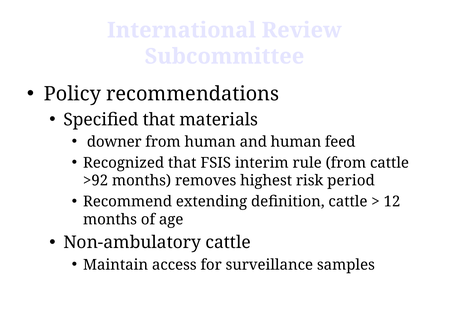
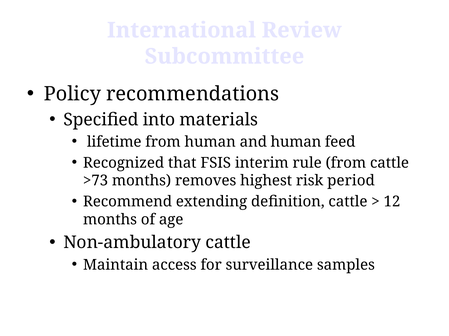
Specified that: that -> into (159, 120)
downer: downer -> lifetime (114, 142)
>92: >92 -> >73 (96, 181)
